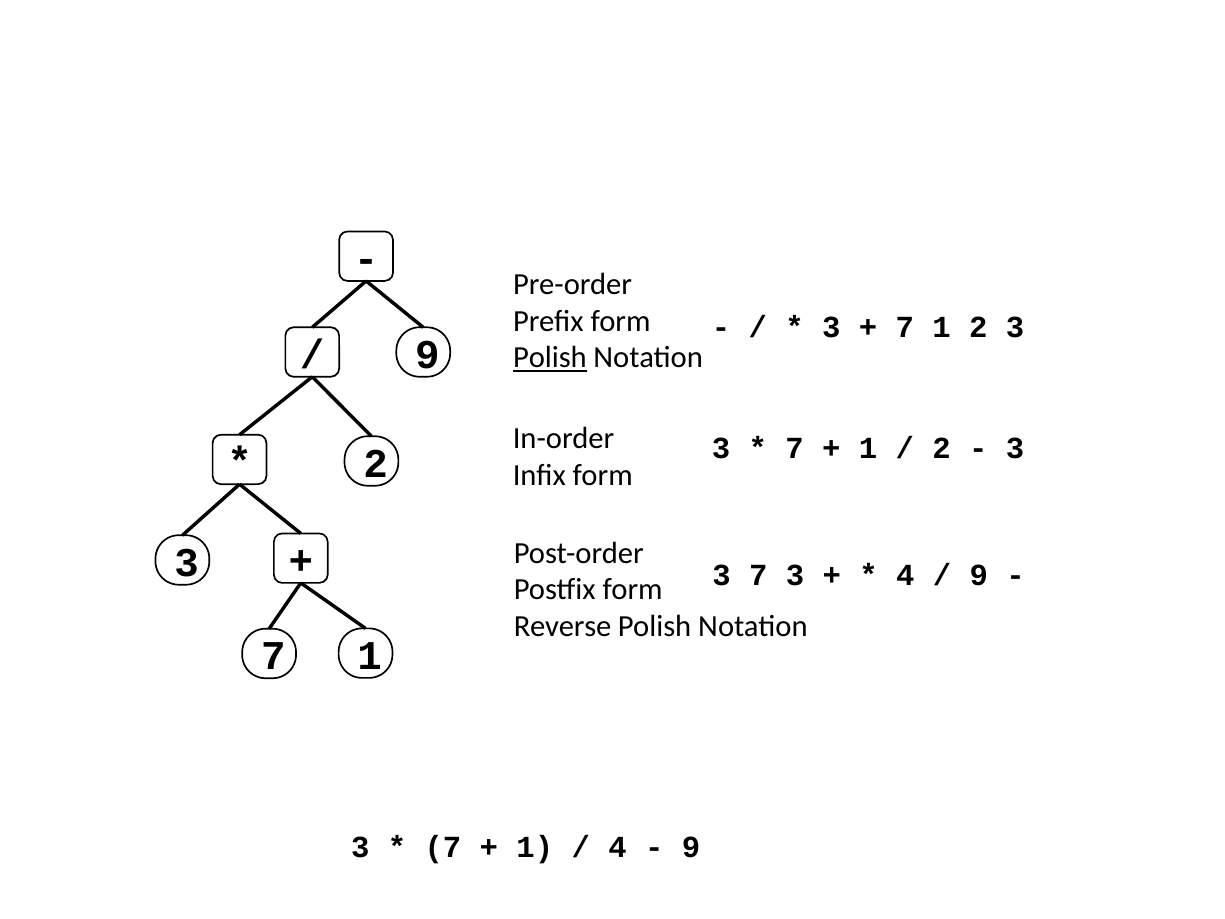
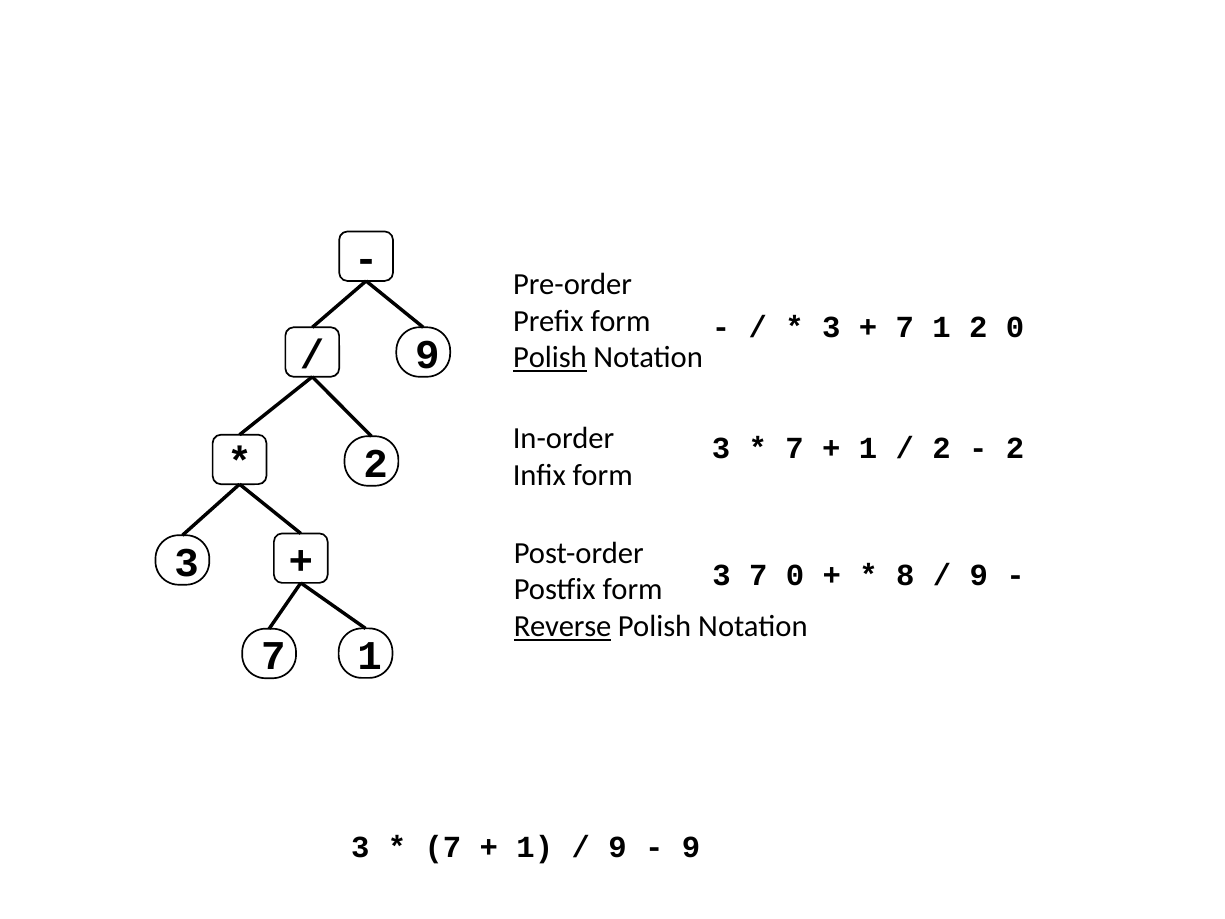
2 3: 3 -> 0 (1015, 327)
3: 3 -> 2 (1015, 448)
7 3: 3 -> 0 (795, 576)
4: 4 -> 8 (905, 576)
Reverse underline: none -> present (563, 626)
4: 4 -> 9 (617, 847)
